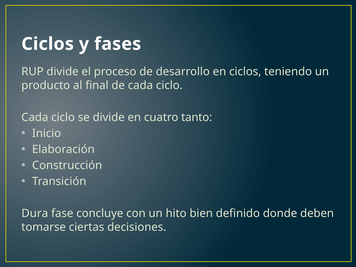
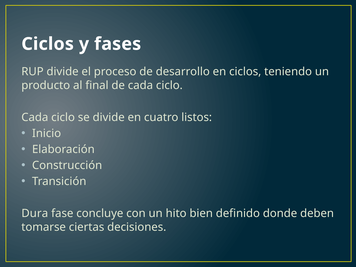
tanto: tanto -> listos (197, 117)
